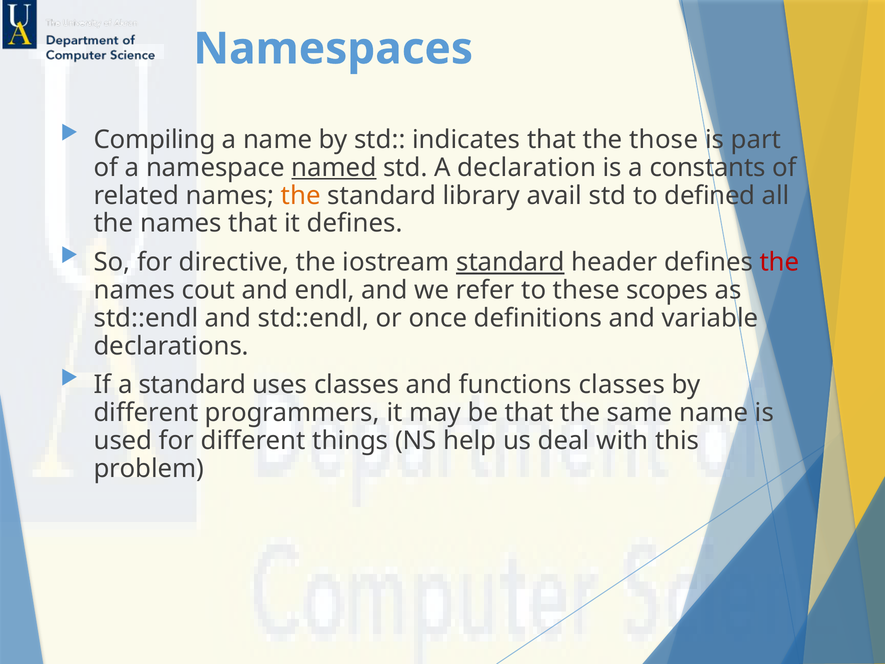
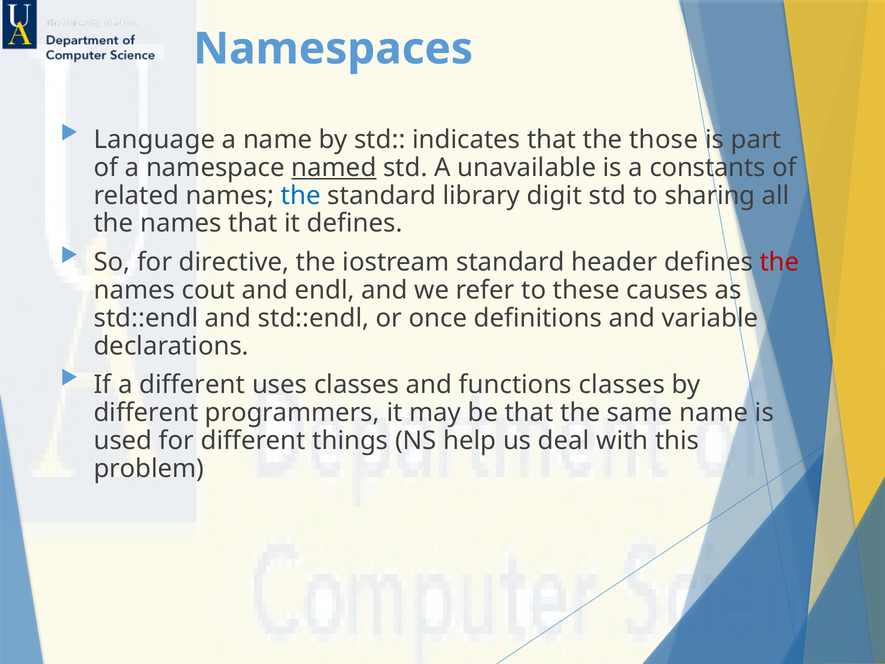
Compiling: Compiling -> Language (154, 140)
declaration: declaration -> unavailable (527, 168)
the colour: orange -> blue (301, 195)
avail: avail -> digit (554, 195)
defined: defined -> sharing (710, 195)
standard underline: present -> none (510, 262)
scopes: scopes -> causes (667, 290)
a standard: standard -> different (192, 385)
